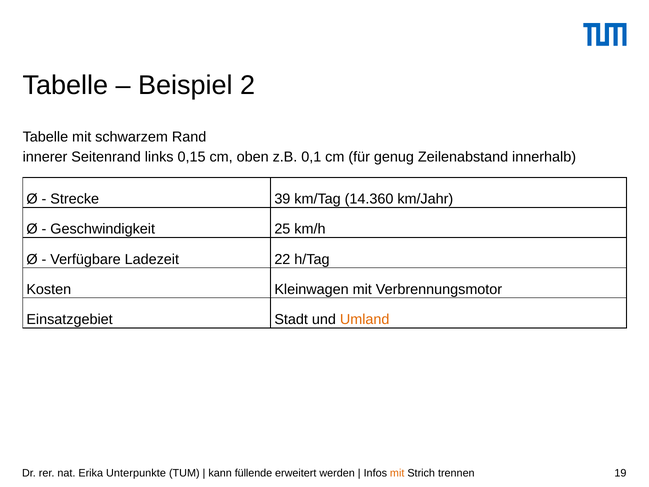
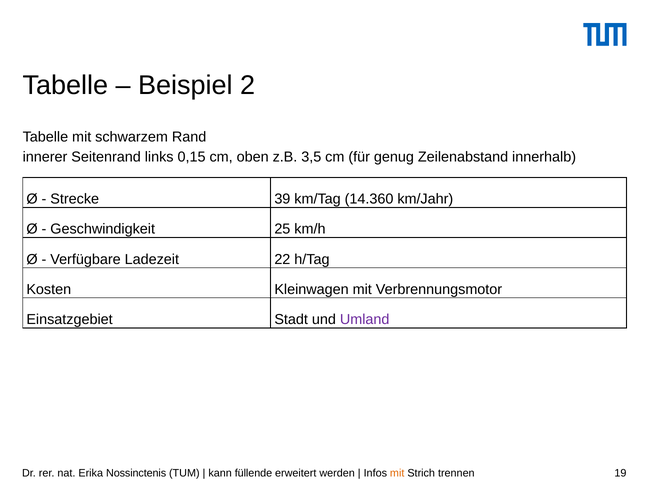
0,1: 0,1 -> 3,5 (311, 157)
Umland colour: orange -> purple (365, 319)
Unterpunkte: Unterpunkte -> Nossinctenis (136, 473)
